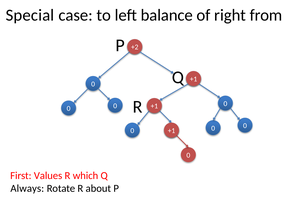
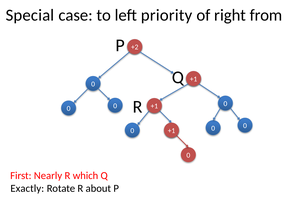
balance: balance -> priority (167, 15)
Values: Values -> Nearly (48, 175)
Always: Always -> Exactly (27, 188)
